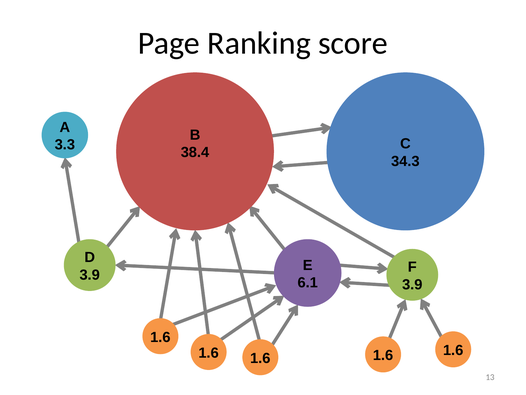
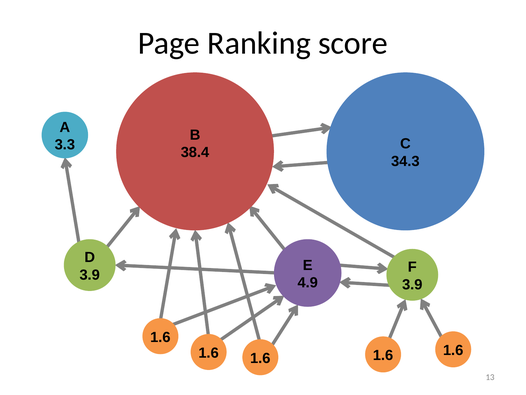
6.1: 6.1 -> 4.9 (308, 282)
